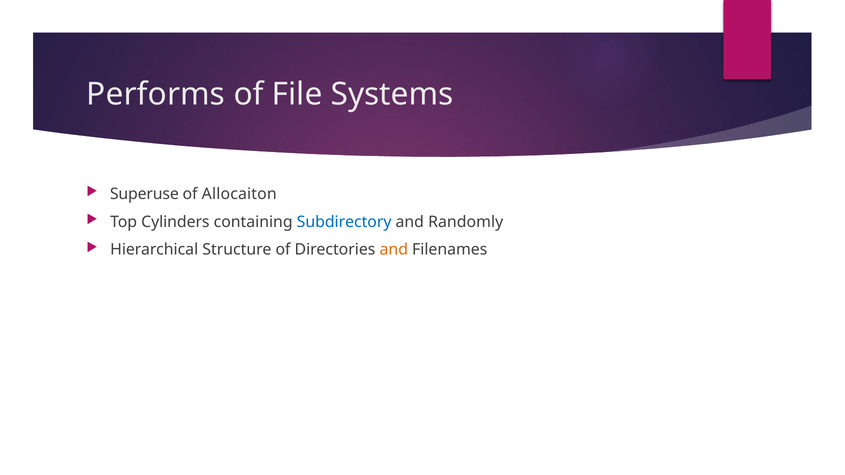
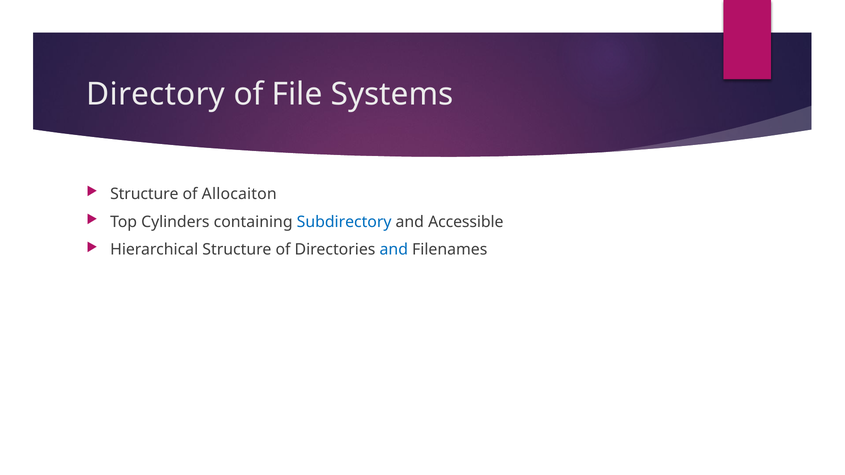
Performs: Performs -> Directory (156, 94)
Superuse: Superuse -> Structure (144, 194)
Randomly: Randomly -> Accessible (466, 222)
and colour: orange -> blue (394, 250)
